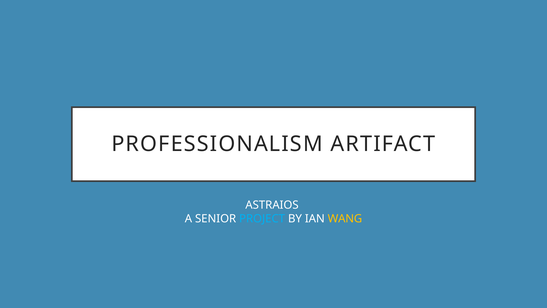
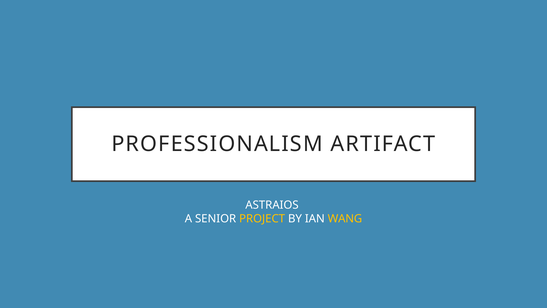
PROJECT colour: light blue -> yellow (262, 219)
